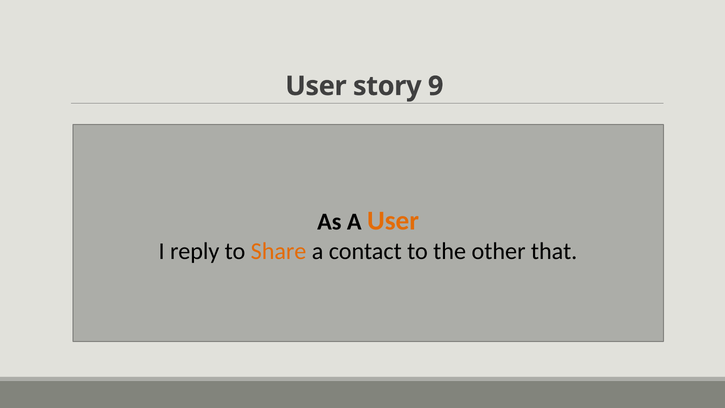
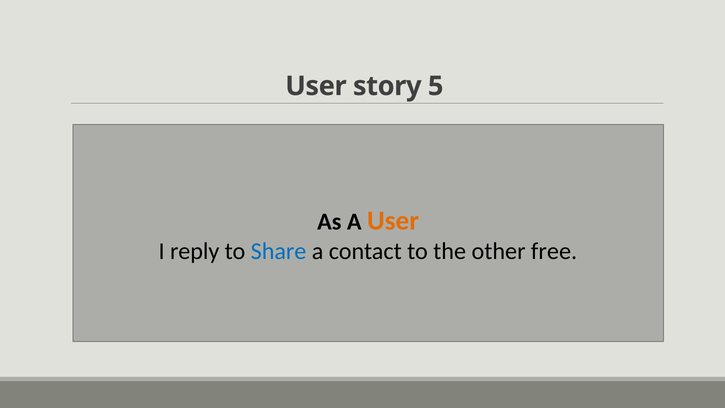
9: 9 -> 5 (436, 86)
Share colour: orange -> blue (279, 251)
that: that -> free (554, 251)
